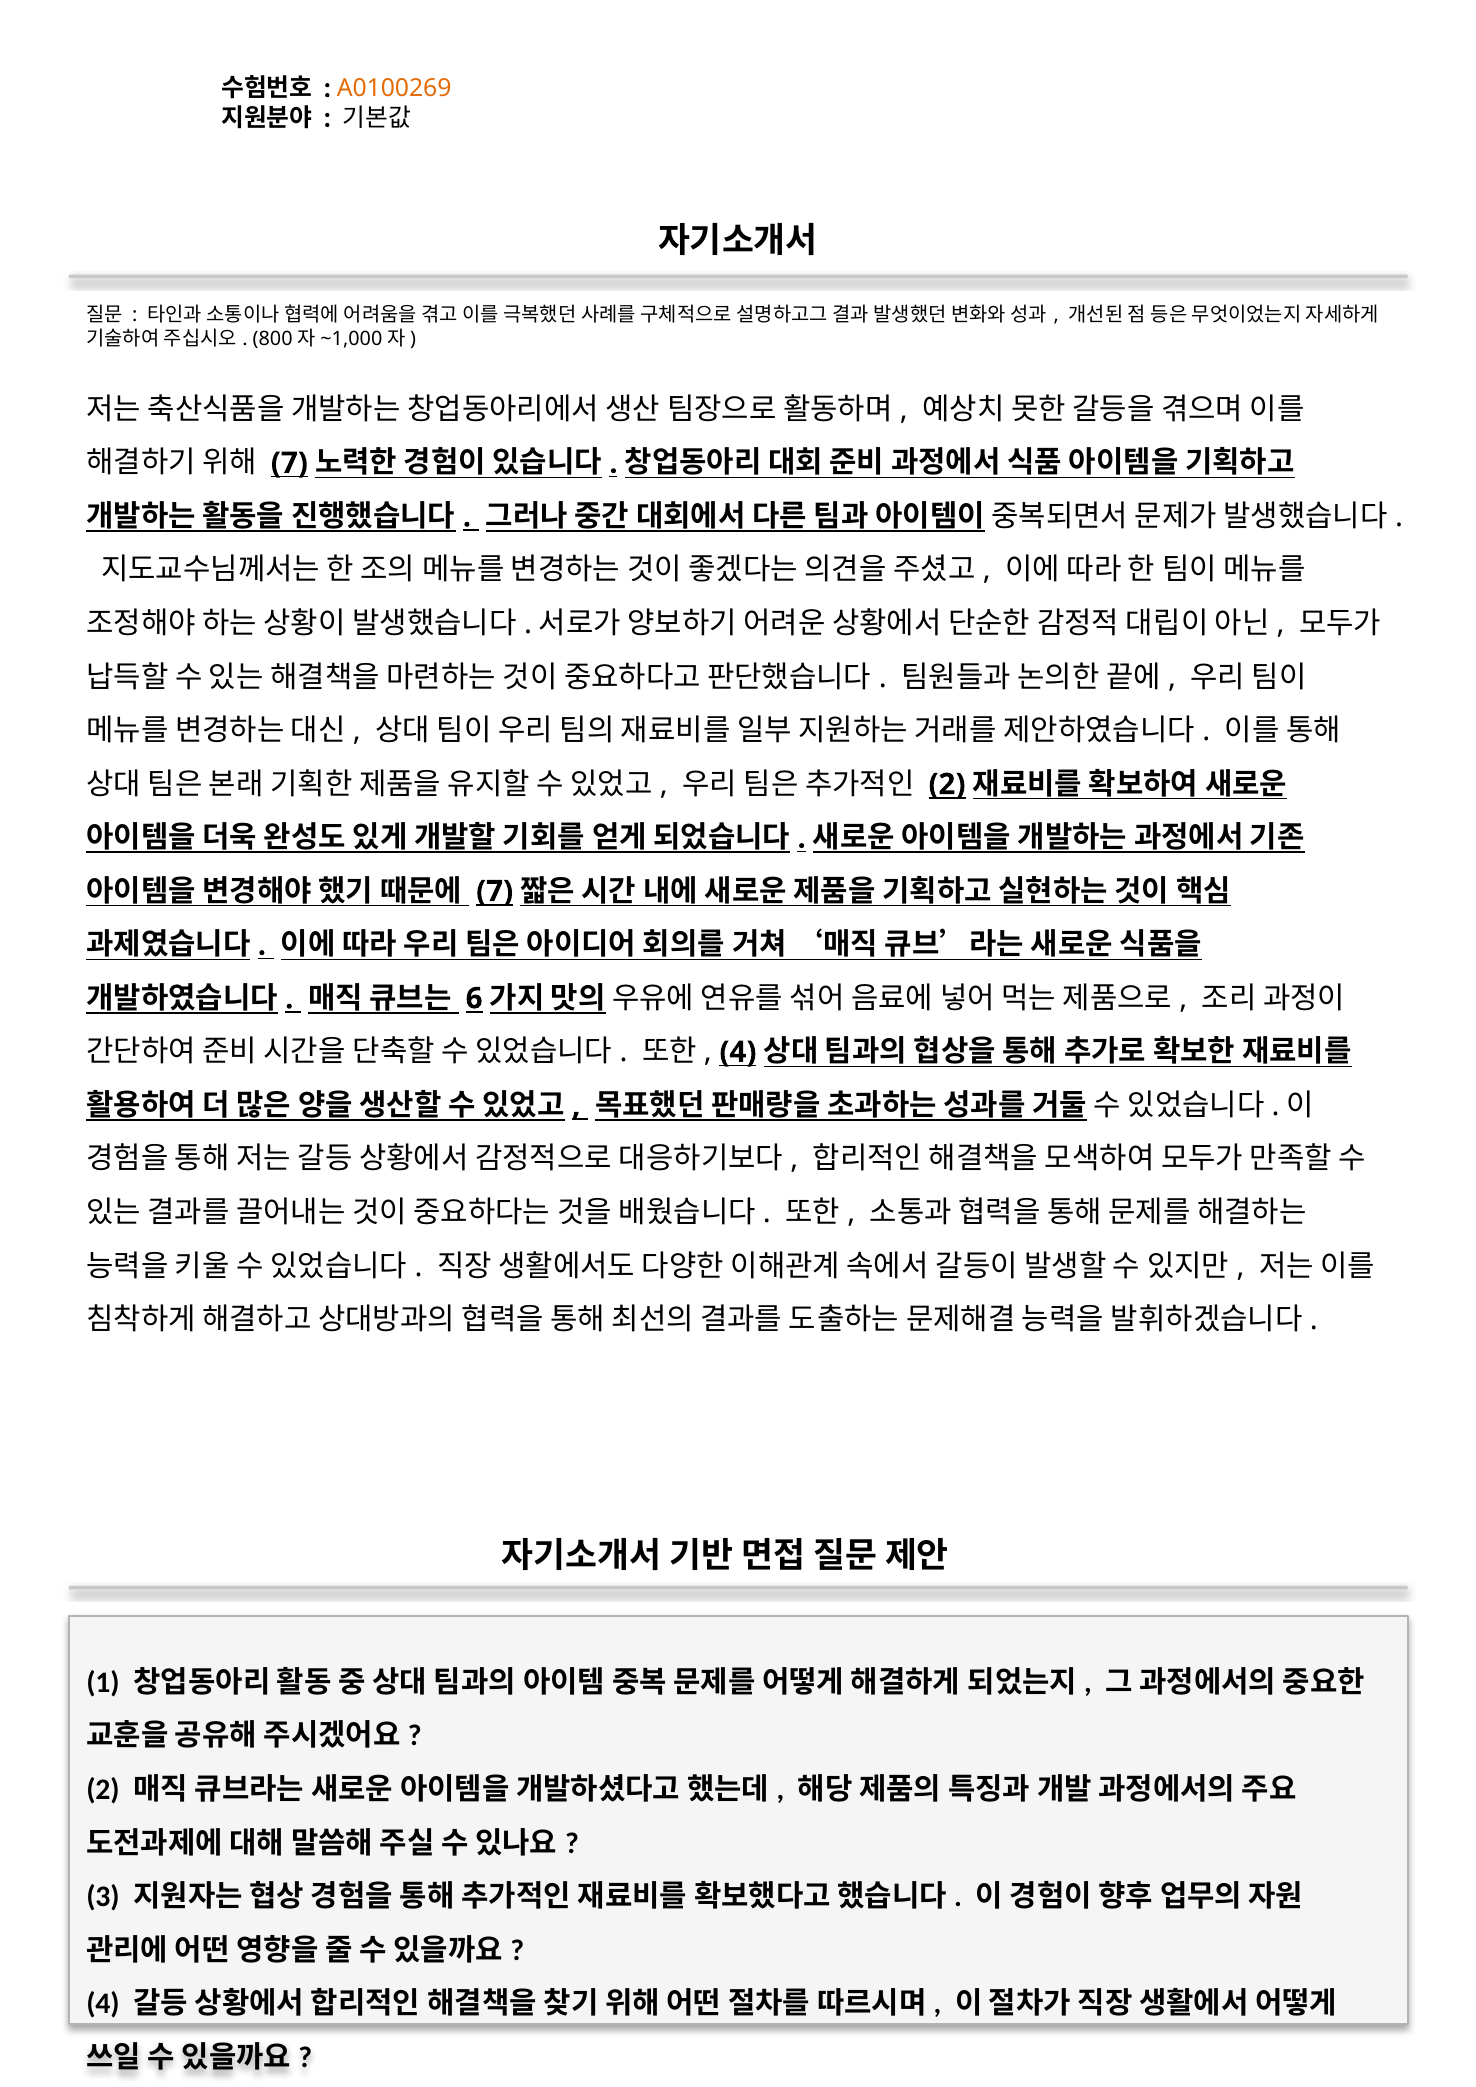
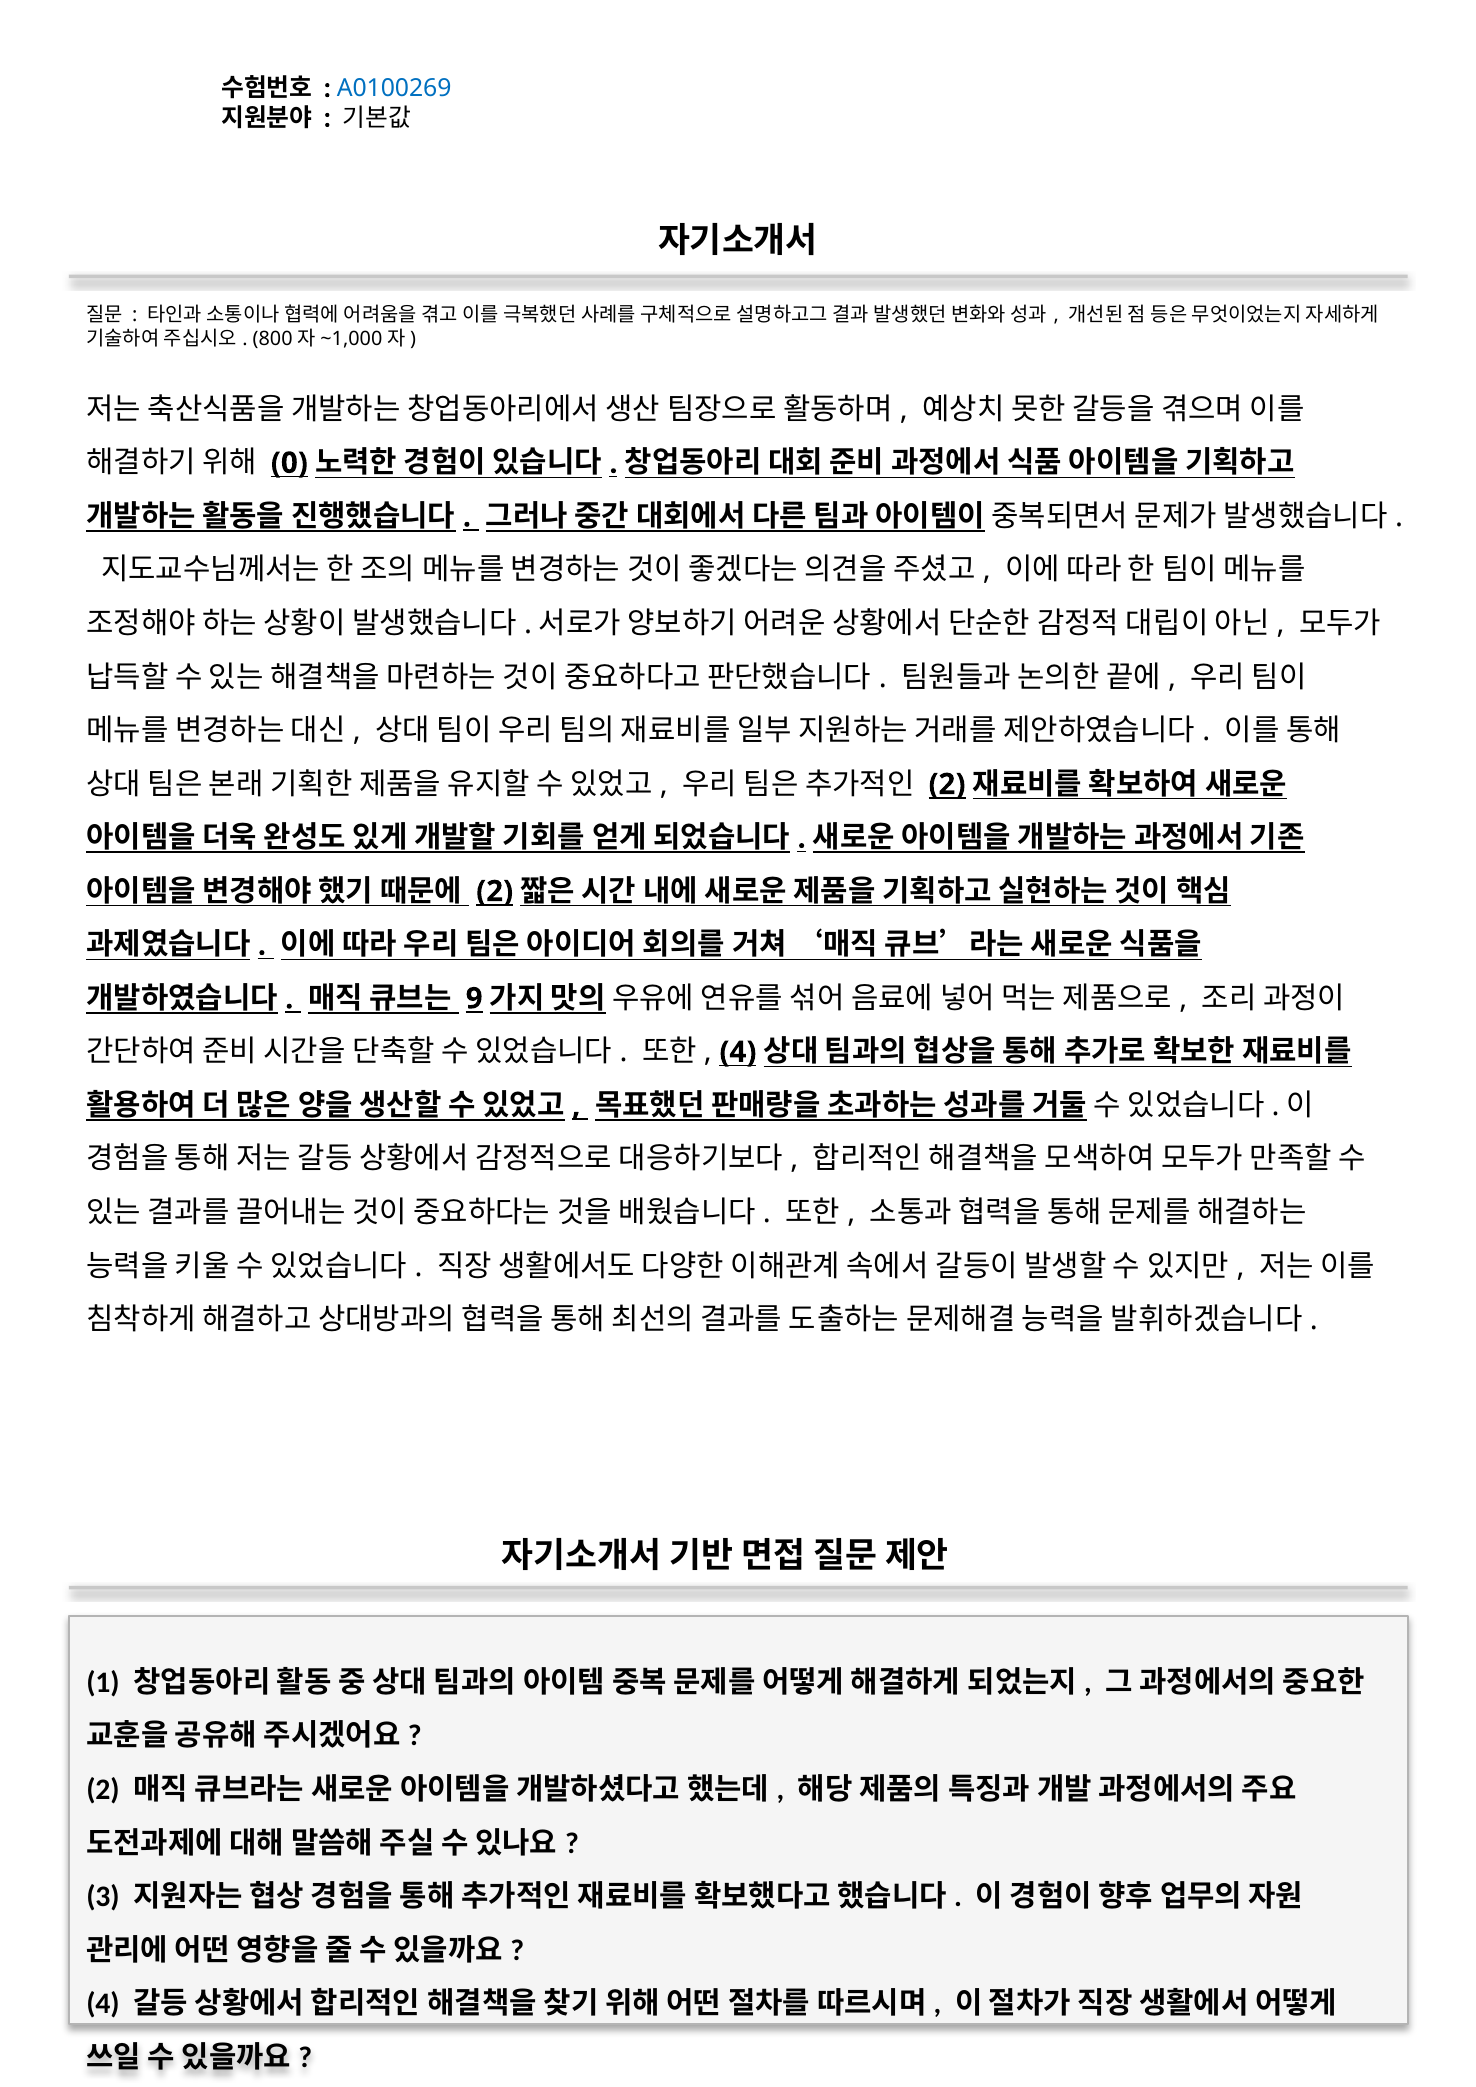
A0100269 colour: orange -> blue (394, 89)
7: 7 -> 0 (289, 463)
7: 7 -> 2 (495, 892)
6: 6 -> 9 (474, 999)
